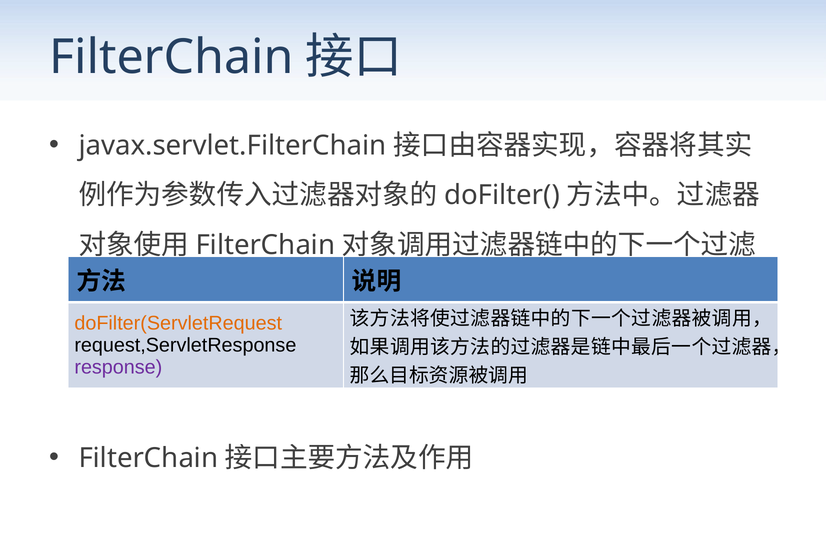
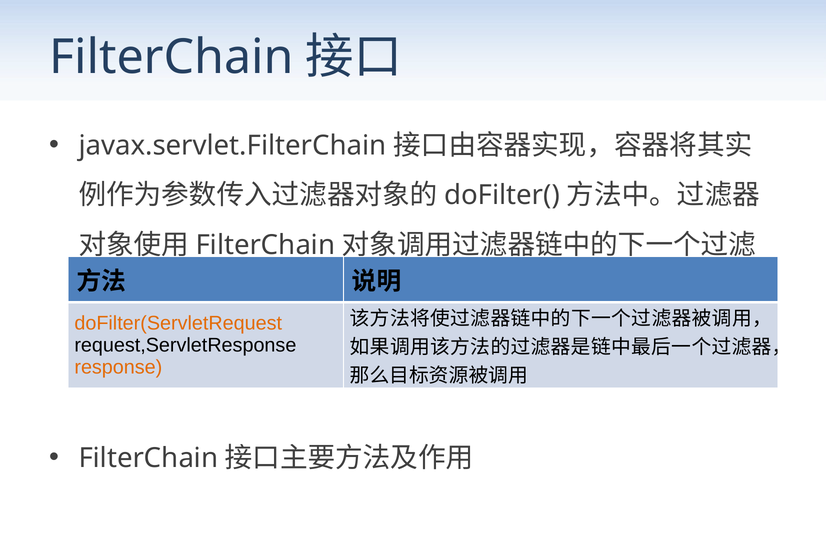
response colour: purple -> orange (118, 367)
